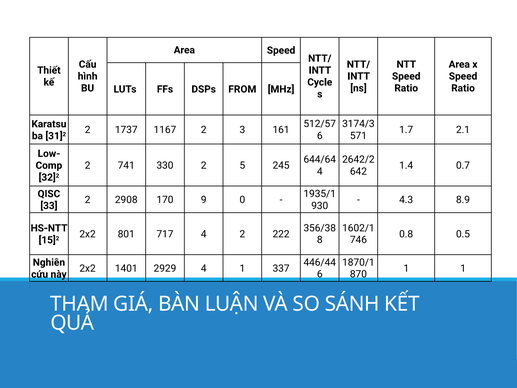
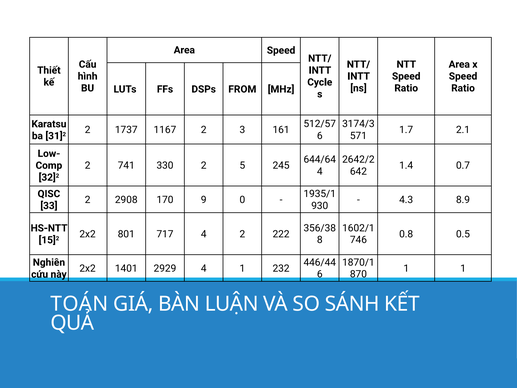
337: 337 -> 232 (281, 268)
THAM: THAM -> TOÁN (79, 304)
